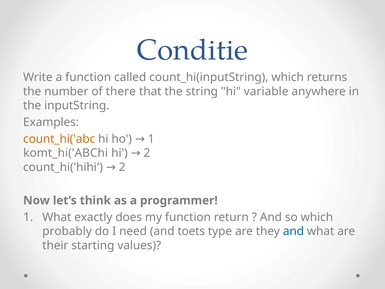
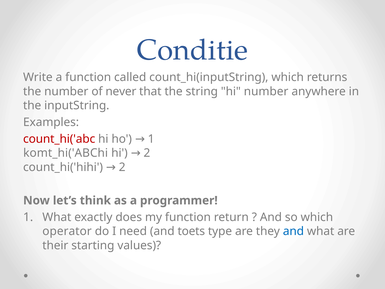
there: there -> never (121, 91)
hi variable: variable -> number (266, 91)
count_hi('abc colour: orange -> red (59, 139)
probably: probably -> operator (67, 231)
